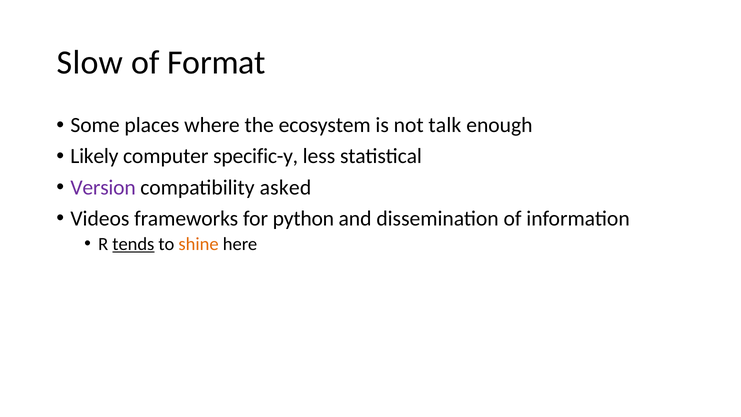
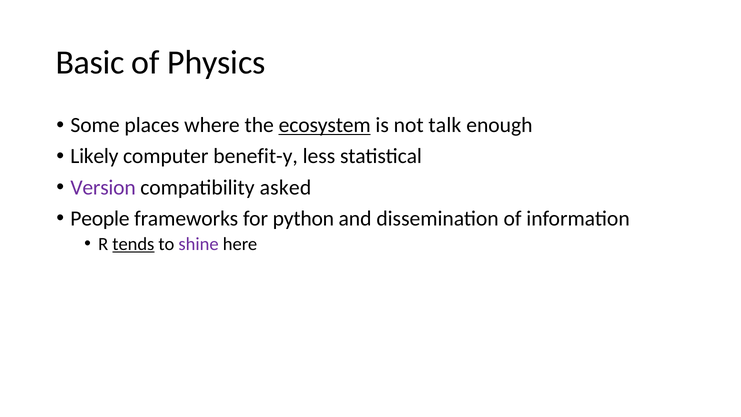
Slow: Slow -> Basic (90, 62)
Format: Format -> Physics (216, 62)
ecosystem underline: none -> present (325, 125)
specific-y: specific-y -> benefit-y (256, 156)
Videos: Videos -> People (100, 218)
shine colour: orange -> purple (199, 244)
